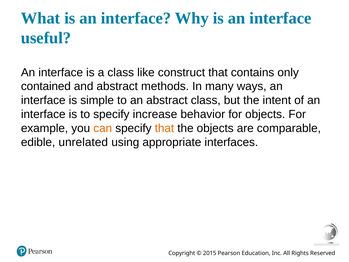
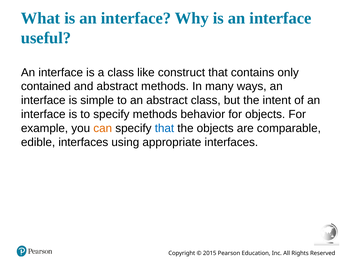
specify increase: increase -> methods (155, 114)
that colour: orange -> blue (164, 128)
edible unrelated: unrelated -> interfaces (83, 142)
